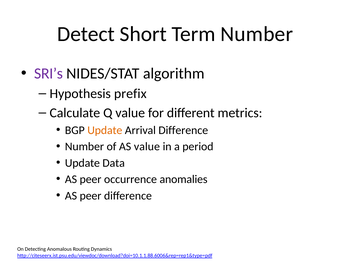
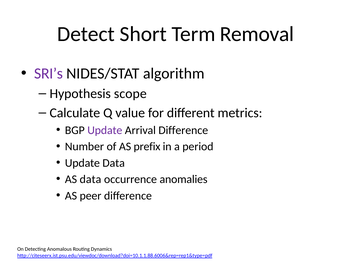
Term Number: Number -> Removal (257, 34)
prefix: prefix -> scope (130, 94)
Update colour: orange -> purple (105, 130)
AS value: value -> prefix (147, 147)
peer: peer -> data (90, 179)
